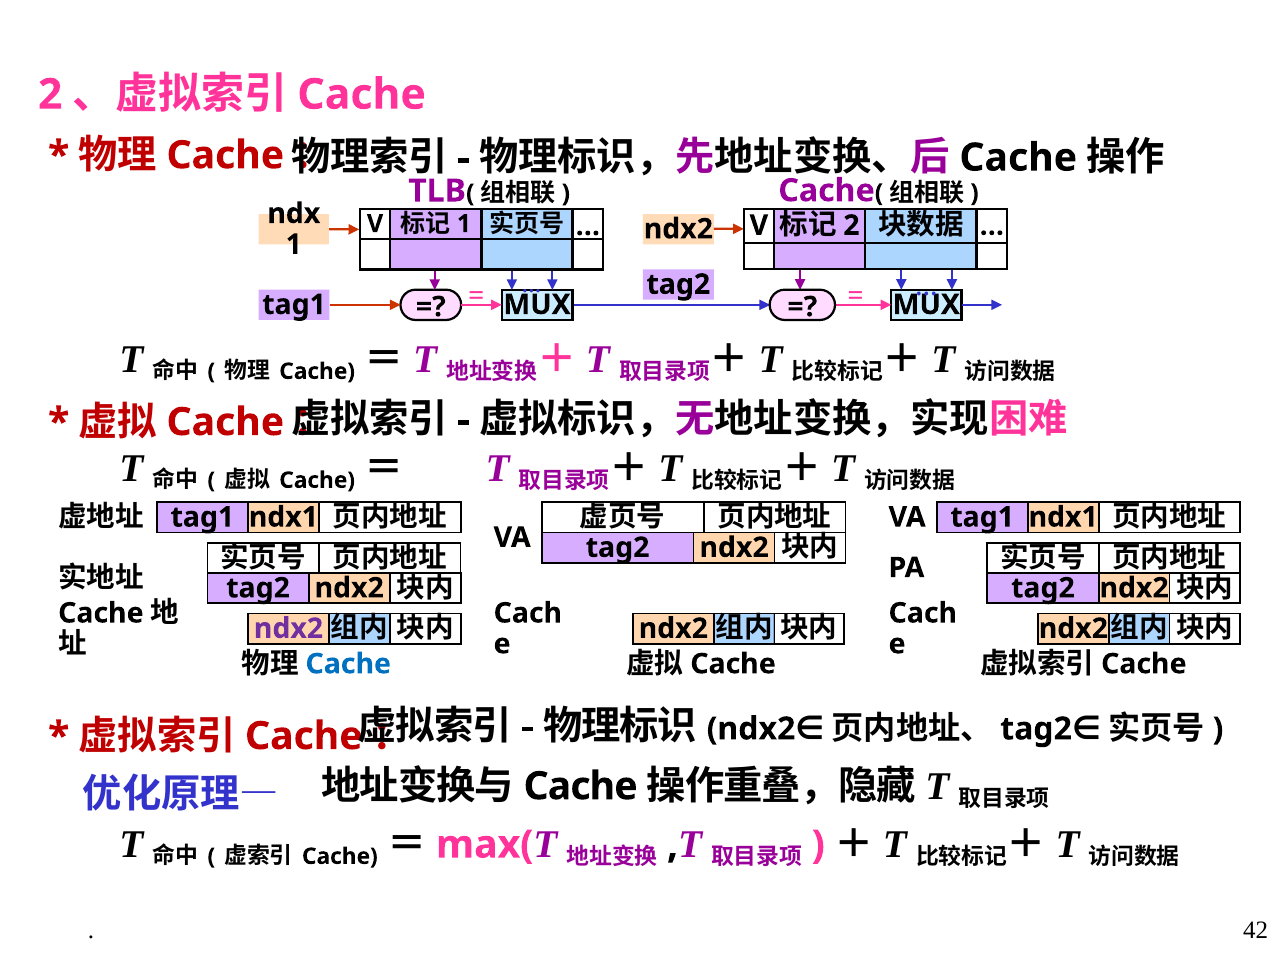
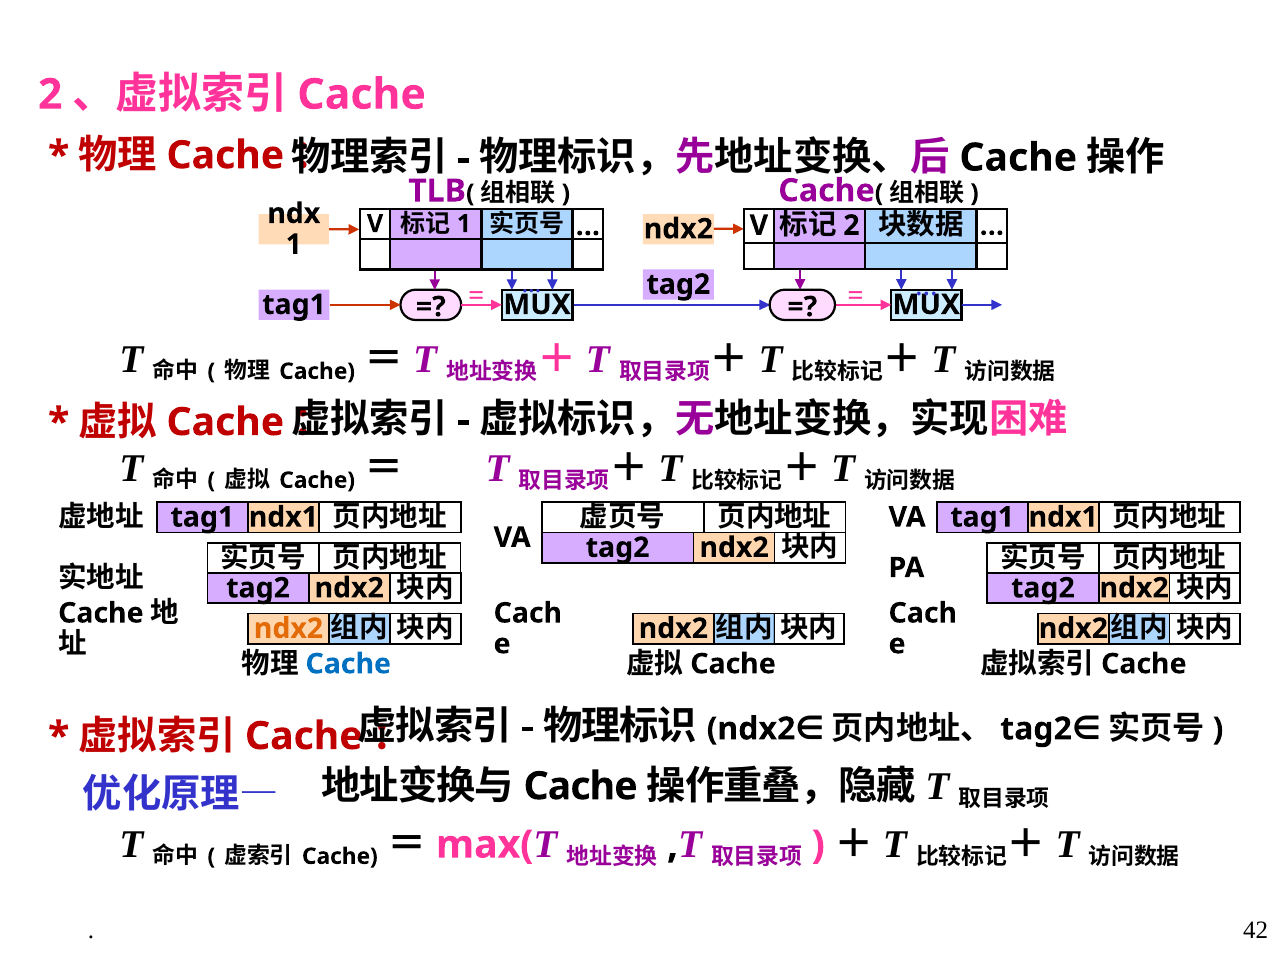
ndx2 colour: purple -> orange (289, 629)
